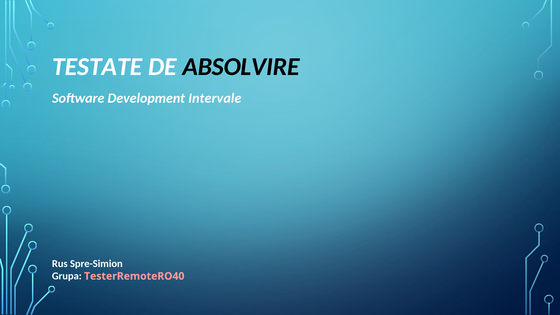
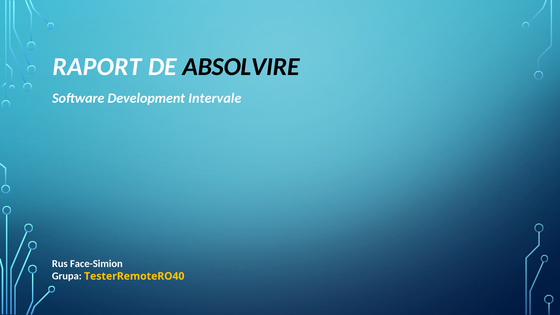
TESTATE: TESTATE -> RAPORT (97, 67)
Spre-Simion: Spre-Simion -> Face-Simion (96, 264)
TesterRemoteRO40 colour: pink -> yellow (134, 276)
